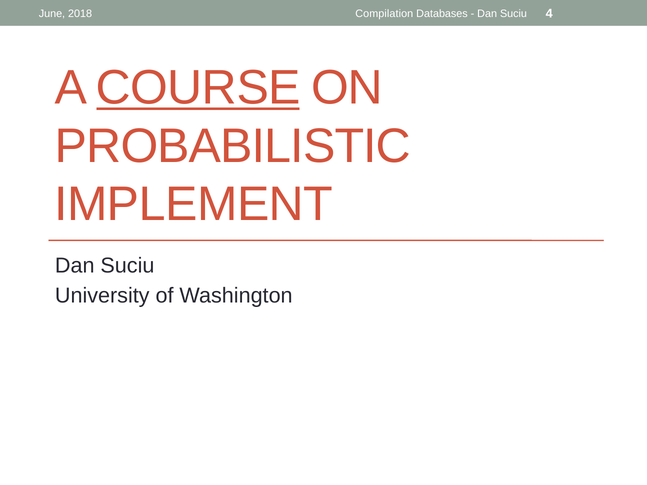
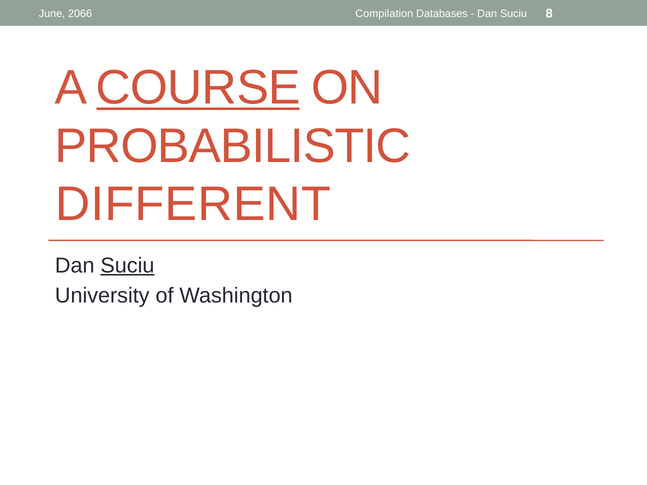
2018: 2018 -> 2066 (80, 14)
4: 4 -> 8 (549, 14)
IMPLEMENT: IMPLEMENT -> DIFFERENT (193, 204)
Suciu underline: none -> present (127, 266)
